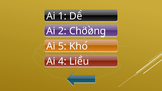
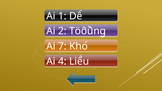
Chöøng: Chöøng -> Töôûng (88, 31)
5: 5 -> 7 (62, 46)
